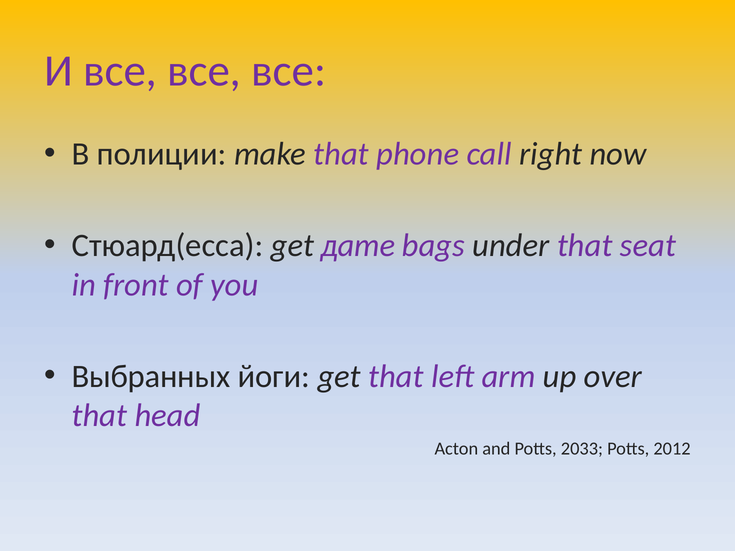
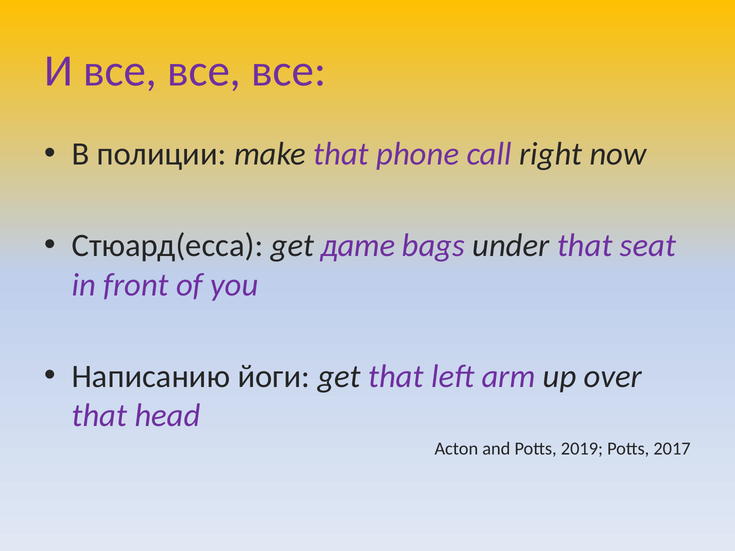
Выбранных: Выбранных -> Написанию (151, 376)
2033: 2033 -> 2019 (582, 449)
2012: 2012 -> 2017 (672, 449)
